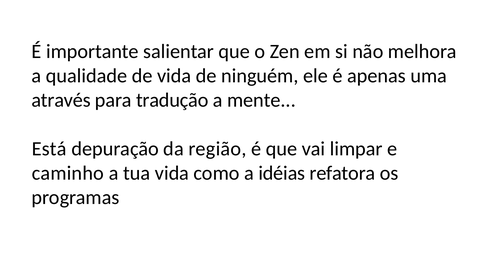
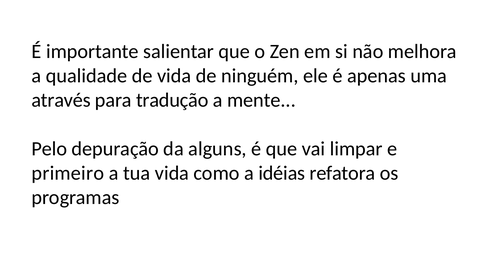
Está: Está -> Pelo (49, 149)
região: região -> alguns (217, 149)
caminho: caminho -> primeiro (68, 173)
